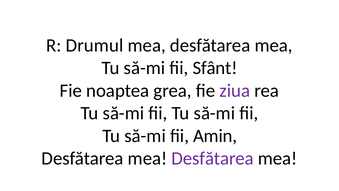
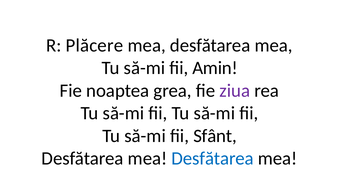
Drumul: Drumul -> Plăcere (94, 45)
Sfânt: Sfânt -> Amin (215, 68)
Amin: Amin -> Sfânt (215, 136)
Desfătarea colour: purple -> blue (213, 158)
